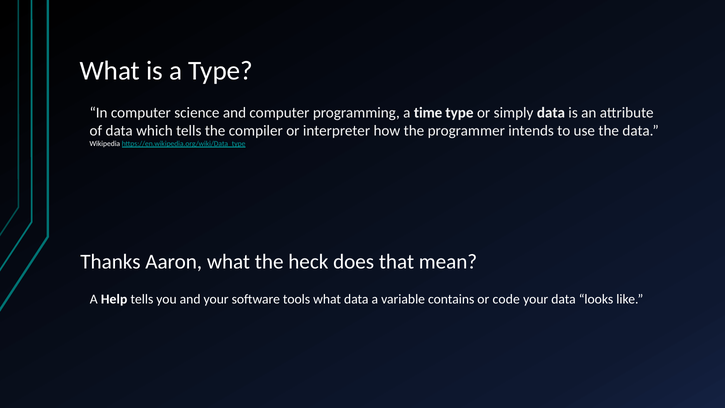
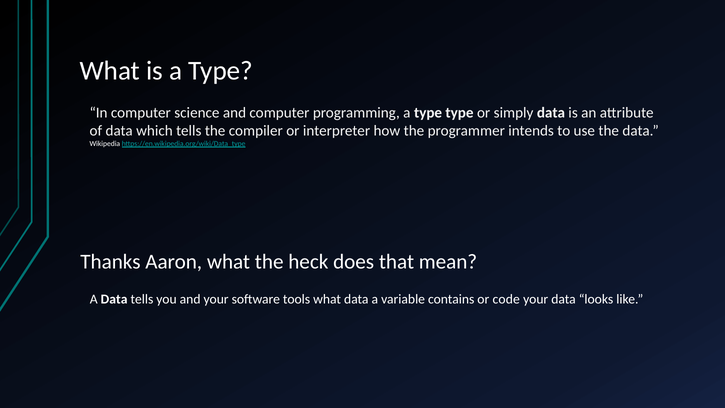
programming a time: time -> type (428, 113)
A Help: Help -> Data (114, 299)
